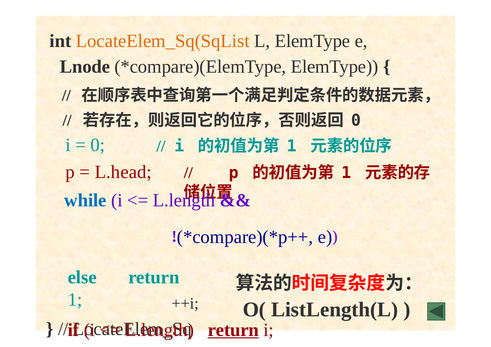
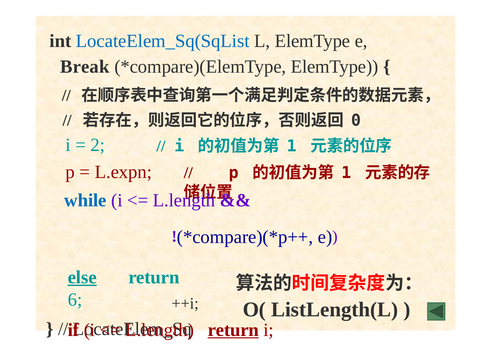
LocateElem_Sq(SqList colour: orange -> blue (163, 41)
Lnode: Lnode -> Break (85, 67)
0: 0 -> 2 (98, 145)
L.head: L.head -> L.expn (123, 172)
else underline: none -> present (82, 277)
1: 1 -> 6 (75, 300)
